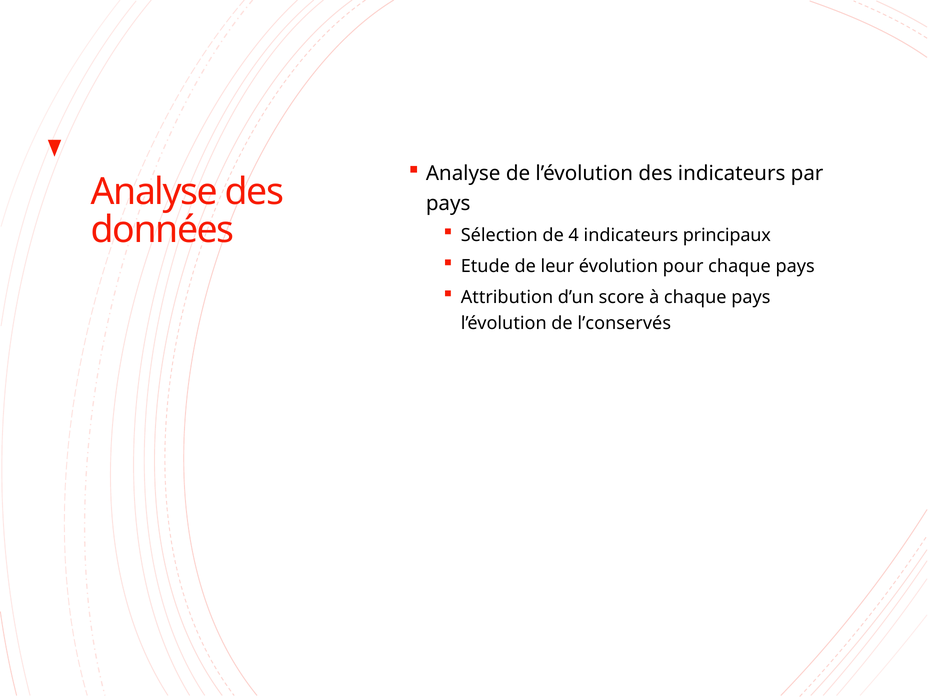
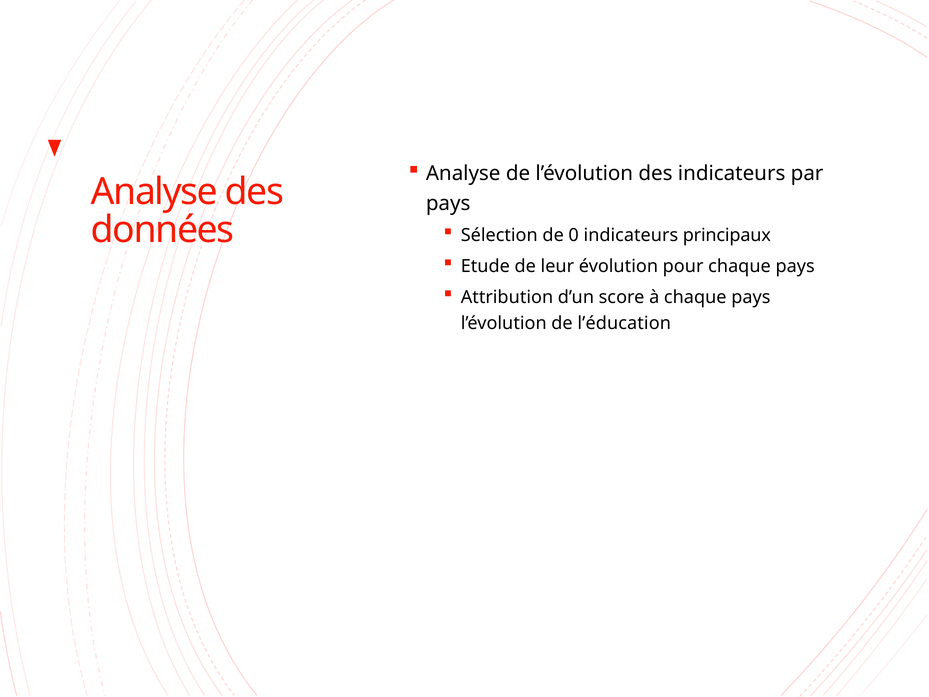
4: 4 -> 0 (574, 235)
l’conservés: l’conservés -> l’éducation (624, 323)
